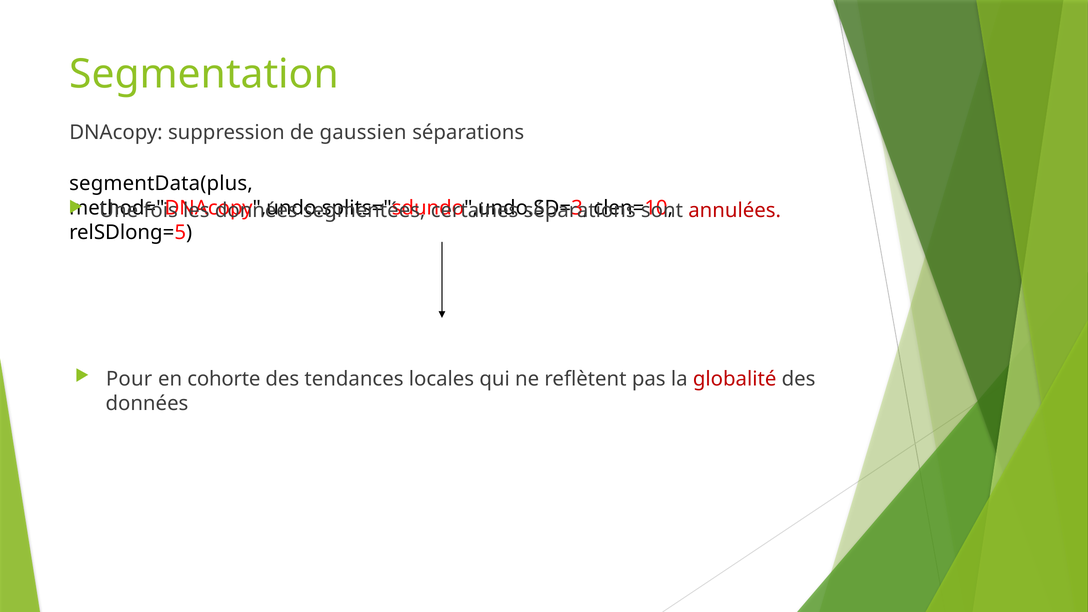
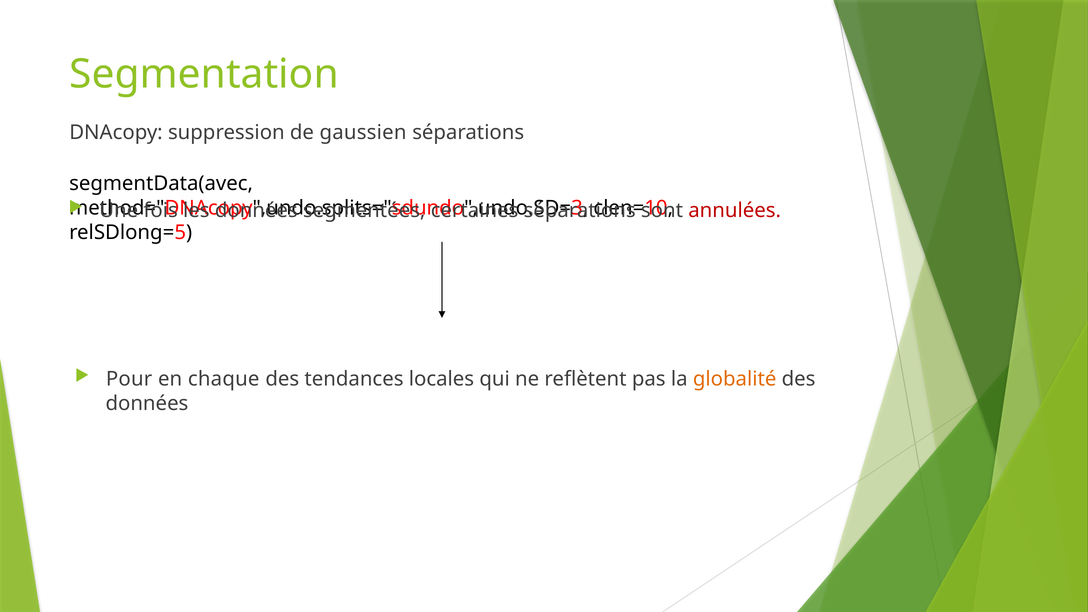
segmentData(plus: segmentData(plus -> segmentData(avec (161, 184)
cohorte: cohorte -> chaque (224, 379)
globalité colour: red -> orange (735, 379)
